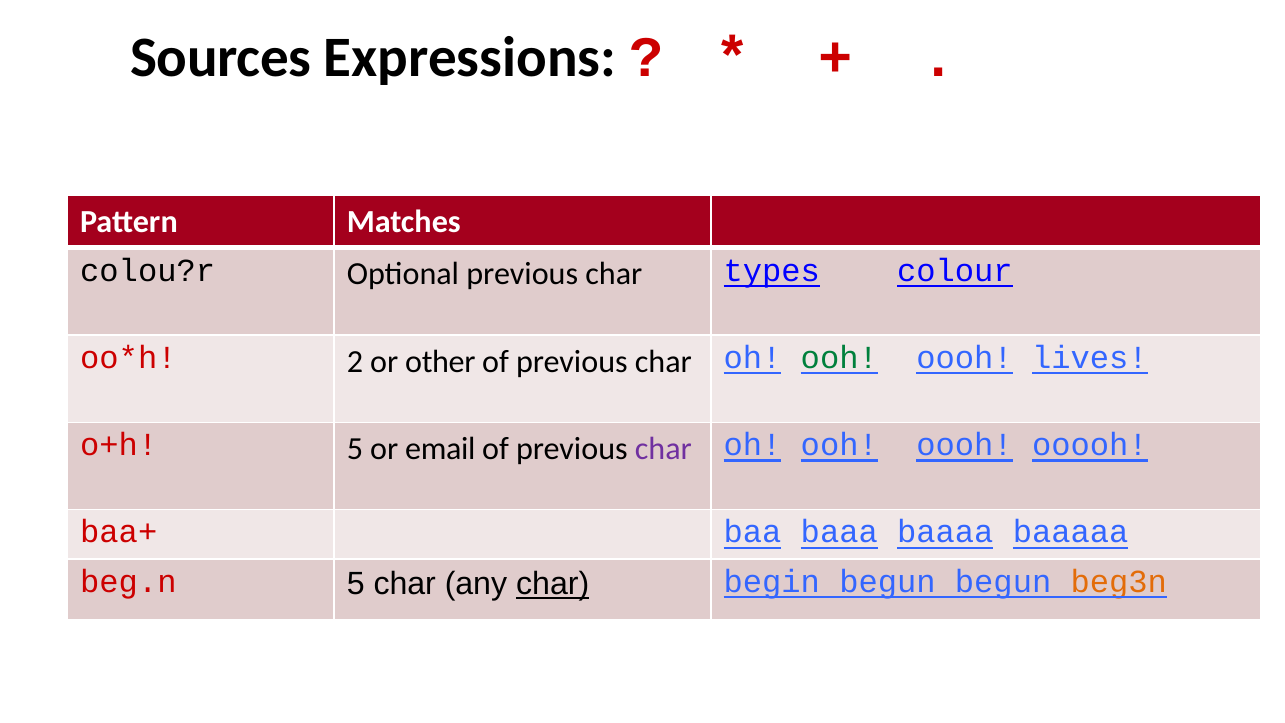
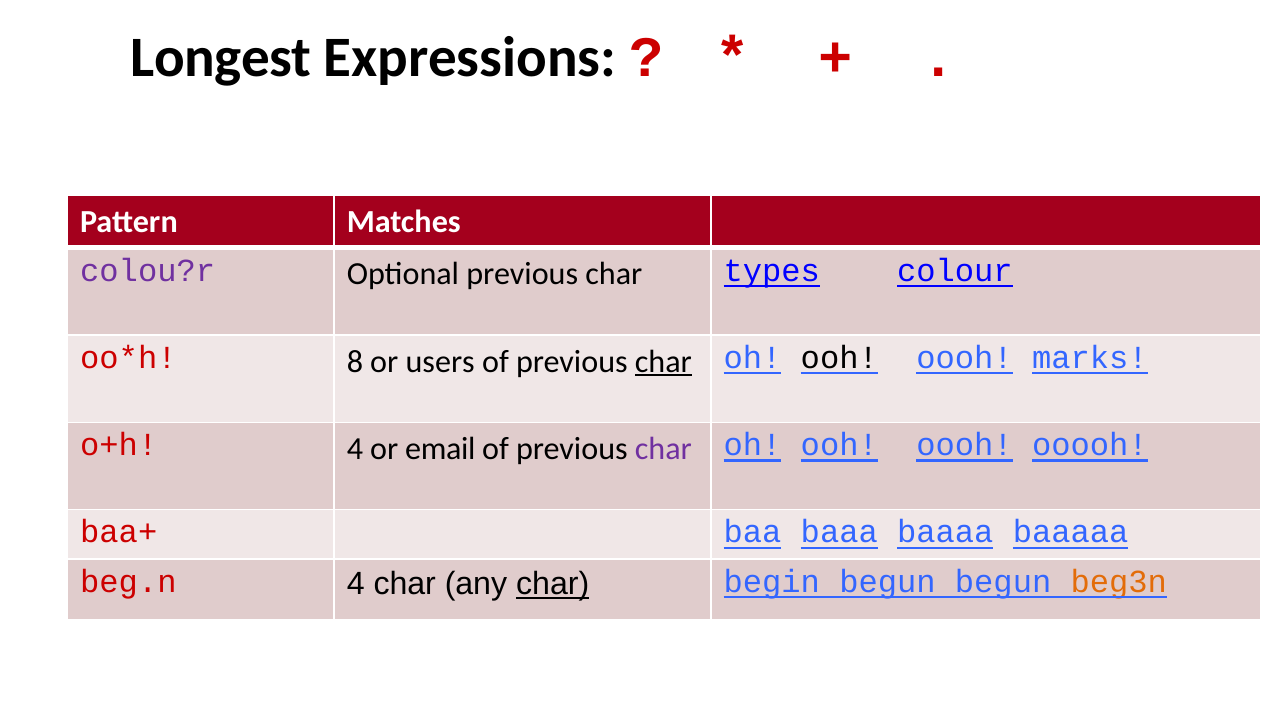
Sources: Sources -> Longest (221, 58)
colou?r colour: black -> purple (148, 270)
2: 2 -> 8 (355, 361)
other: other -> users (440, 361)
char underline: none -> present (663, 361)
ooh colour: green -> black (839, 358)
lives: lives -> marks (1090, 358)
o+h 5: 5 -> 4 (355, 449)
beg.n 5: 5 -> 4 (356, 584)
